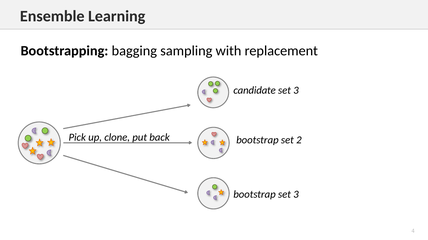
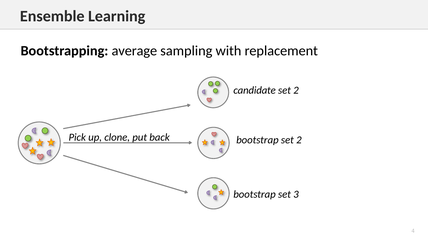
bagging: bagging -> average (134, 51)
3: 3 -> 2 (296, 90)
